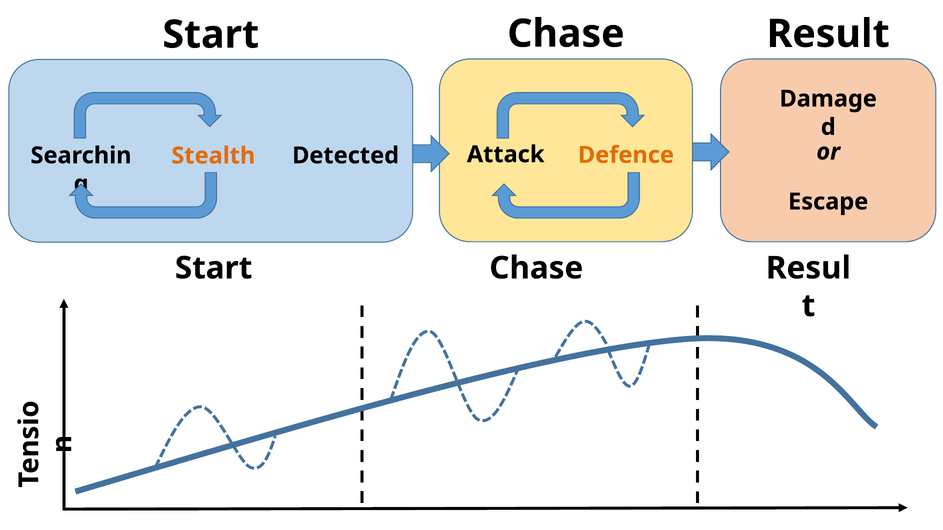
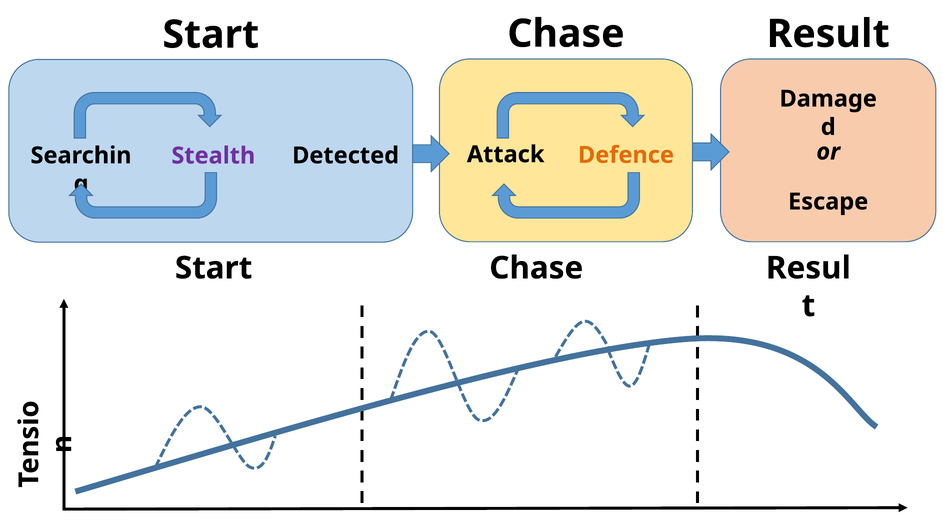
Stealth colour: orange -> purple (213, 156)
